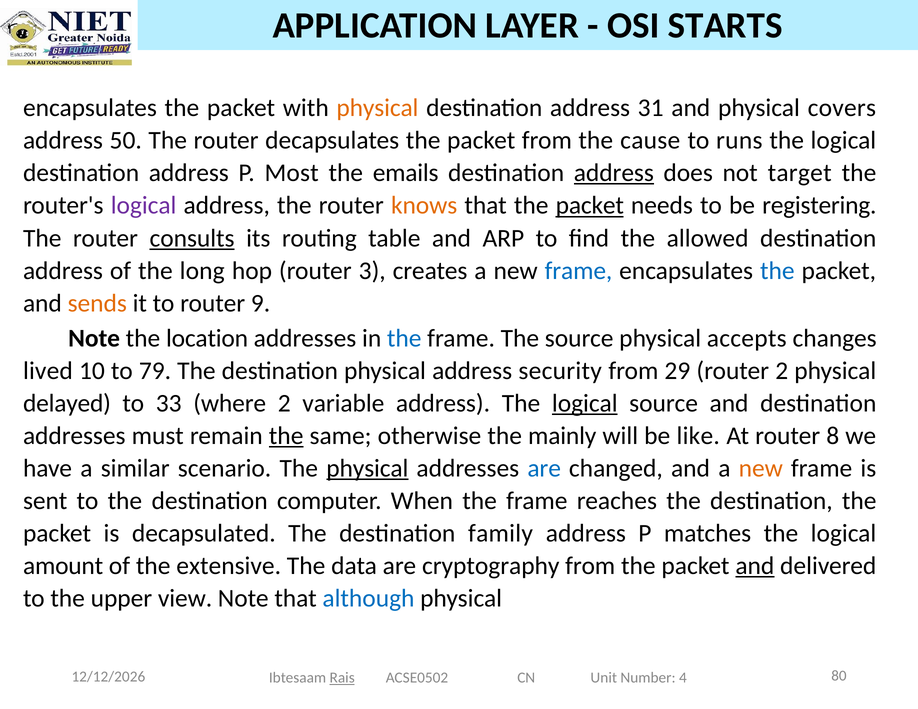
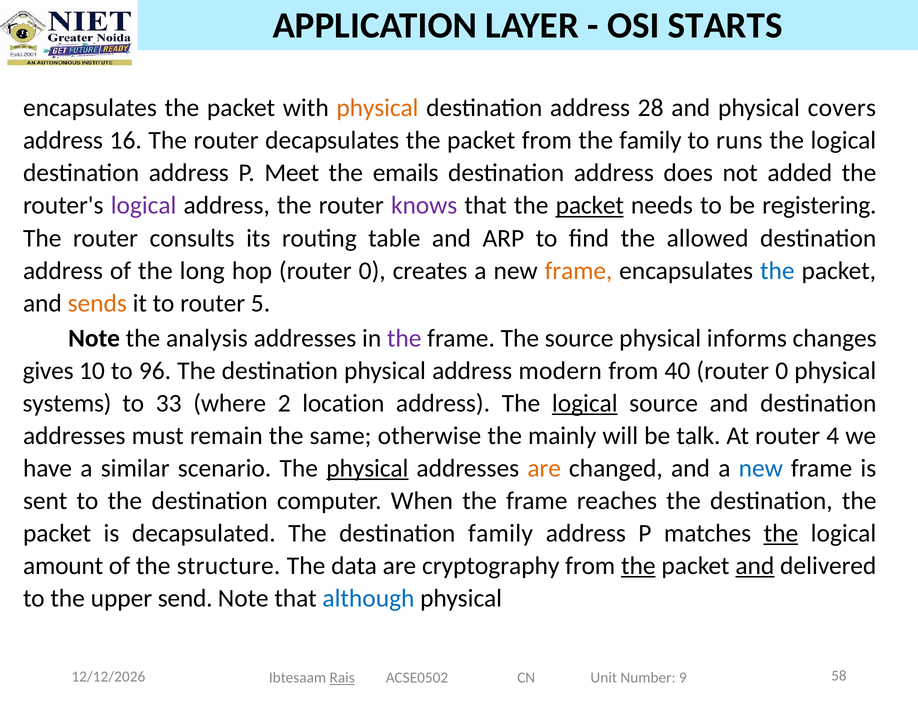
31: 31 -> 28 (651, 108)
50: 50 -> 16 (126, 141)
the cause: cause -> family (651, 141)
Most: Most -> Meet (292, 173)
address underline: present -> none (614, 173)
target: target -> added (800, 173)
knows colour: orange -> purple (424, 206)
consults underline: present -> none (192, 238)
hop router 3: 3 -> 0 (372, 271)
frame colour: blue -> orange (579, 271)
9: 9 -> 5 (261, 303)
location: location -> analysis (207, 338)
the colour: blue -> purple (404, 338)
accepts: accepts -> informs (747, 338)
lived: lived -> gives (48, 371)
79: 79 -> 96 (155, 371)
security: security -> modern (560, 371)
29: 29 -> 40 (677, 371)
2: 2 -> 0 (782, 371)
delayed: delayed -> systems (67, 403)
variable: variable -> location (343, 403)
the underline: present -> none (286, 436)
like: like -> talk (698, 436)
8: 8 -> 4 (833, 436)
are colour: blue -> orange (544, 469)
new colour: orange -> blue (761, 469)
the underline: none -> present (781, 534)
extensive: extensive -> structure (229, 566)
the underline: none -> present (638, 566)
view: view -> send (185, 599)
80: 80 -> 58 (839, 676)
4: 4 -> 9 (683, 678)
